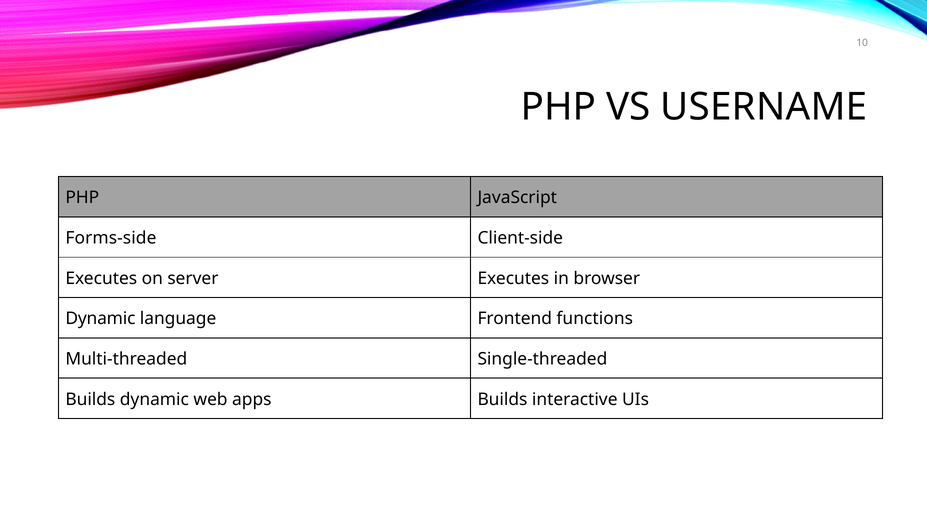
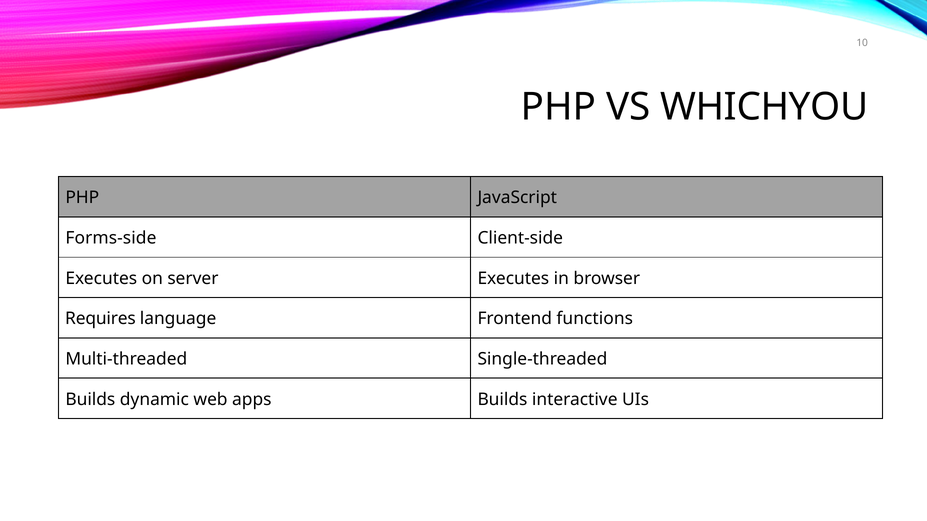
USERNAME: USERNAME -> WHICHYOU (764, 107)
Dynamic: Dynamic -> Requires (100, 319)
